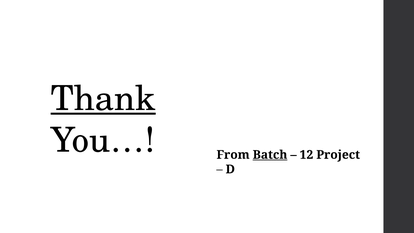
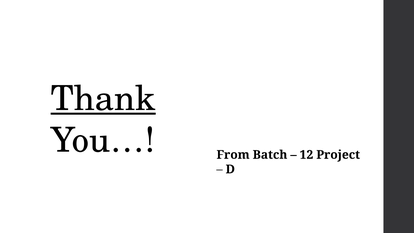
Batch underline: present -> none (270, 155)
